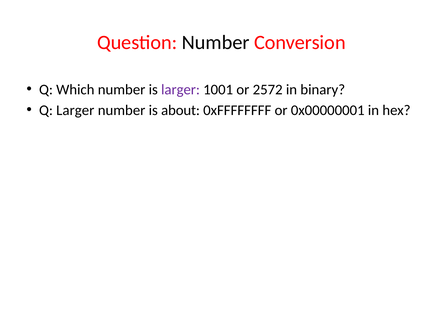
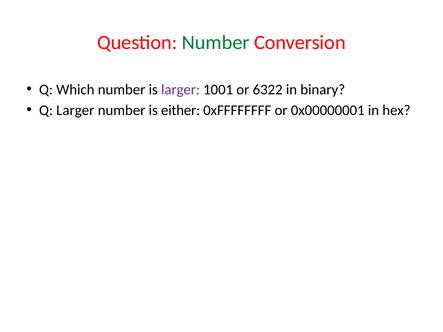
Number colour: black -> green (216, 42)
2572: 2572 -> 6322 (268, 90)
about: about -> either (181, 110)
